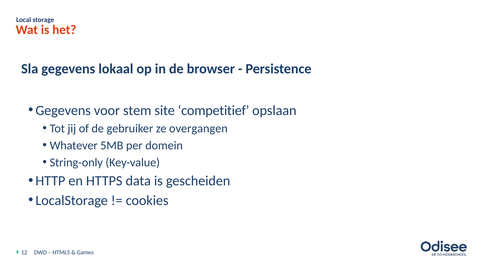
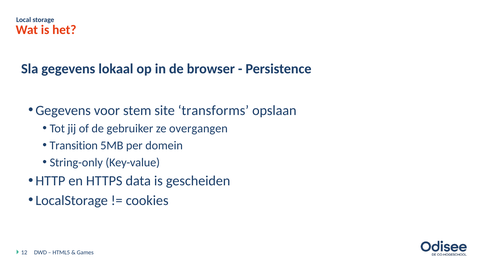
competitief: competitief -> transforms (213, 110)
Whatever: Whatever -> Transition (74, 145)
